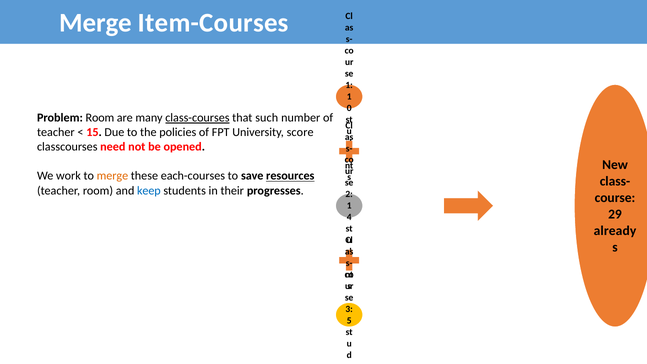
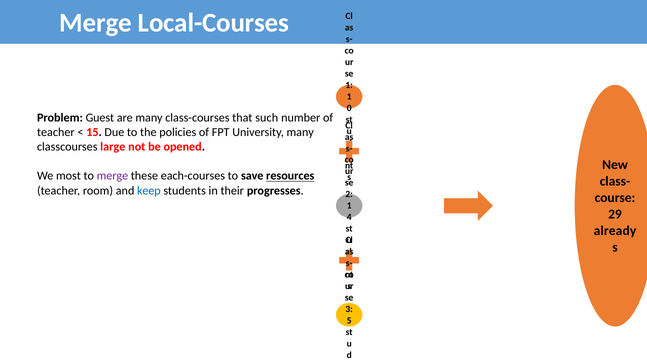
Item-Courses: Item-Courses -> Local-Courses (213, 23)
Problem Room: Room -> Guest (100, 118)
class-courses underline: present -> none (197, 118)
University score: score -> many (300, 132)
need: need -> large (113, 147)
work: work -> most (68, 176)
merge colour: orange -> purple (112, 176)
